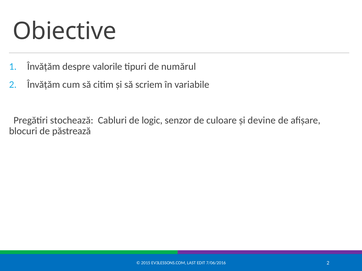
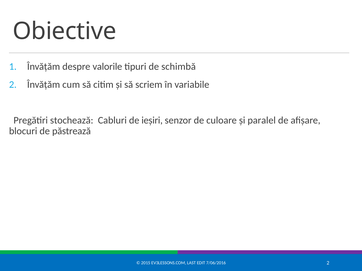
numărul: numărul -> schimbă (179, 67)
logic: logic -> ieșiri (152, 120)
devine: devine -> paralel (262, 120)
